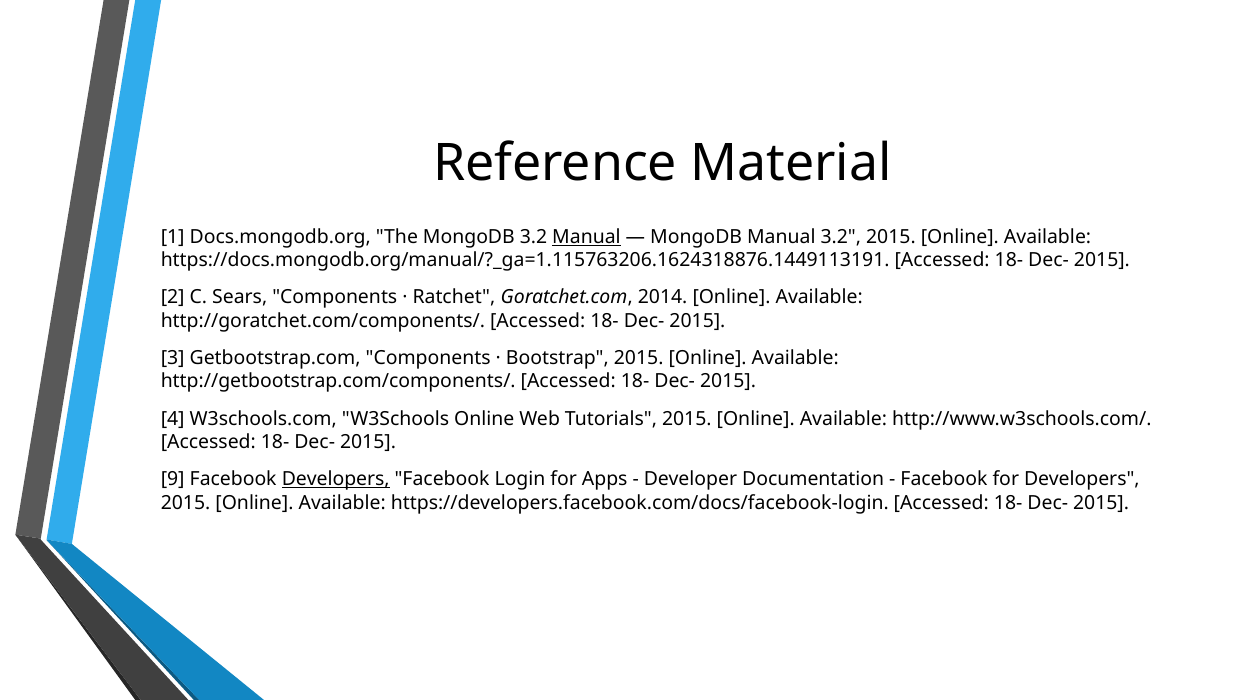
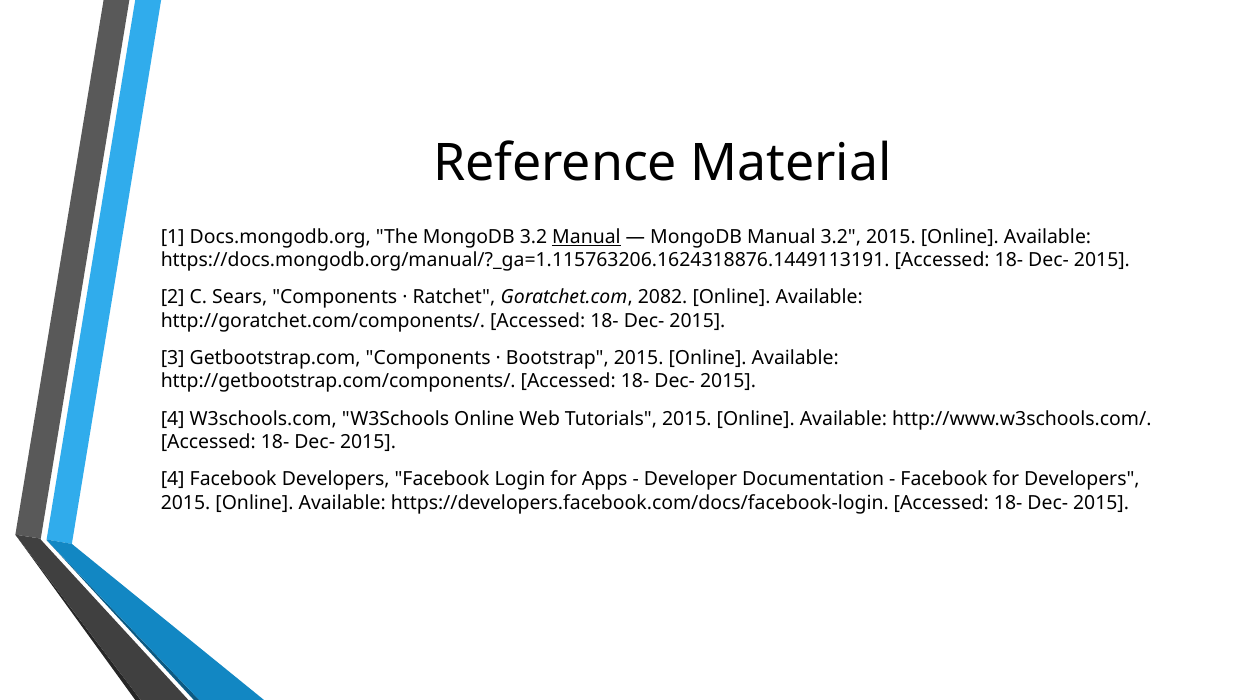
2014: 2014 -> 2082 (663, 297)
9: 9 -> 4 (173, 479)
Developers underline: present -> none (336, 479)
